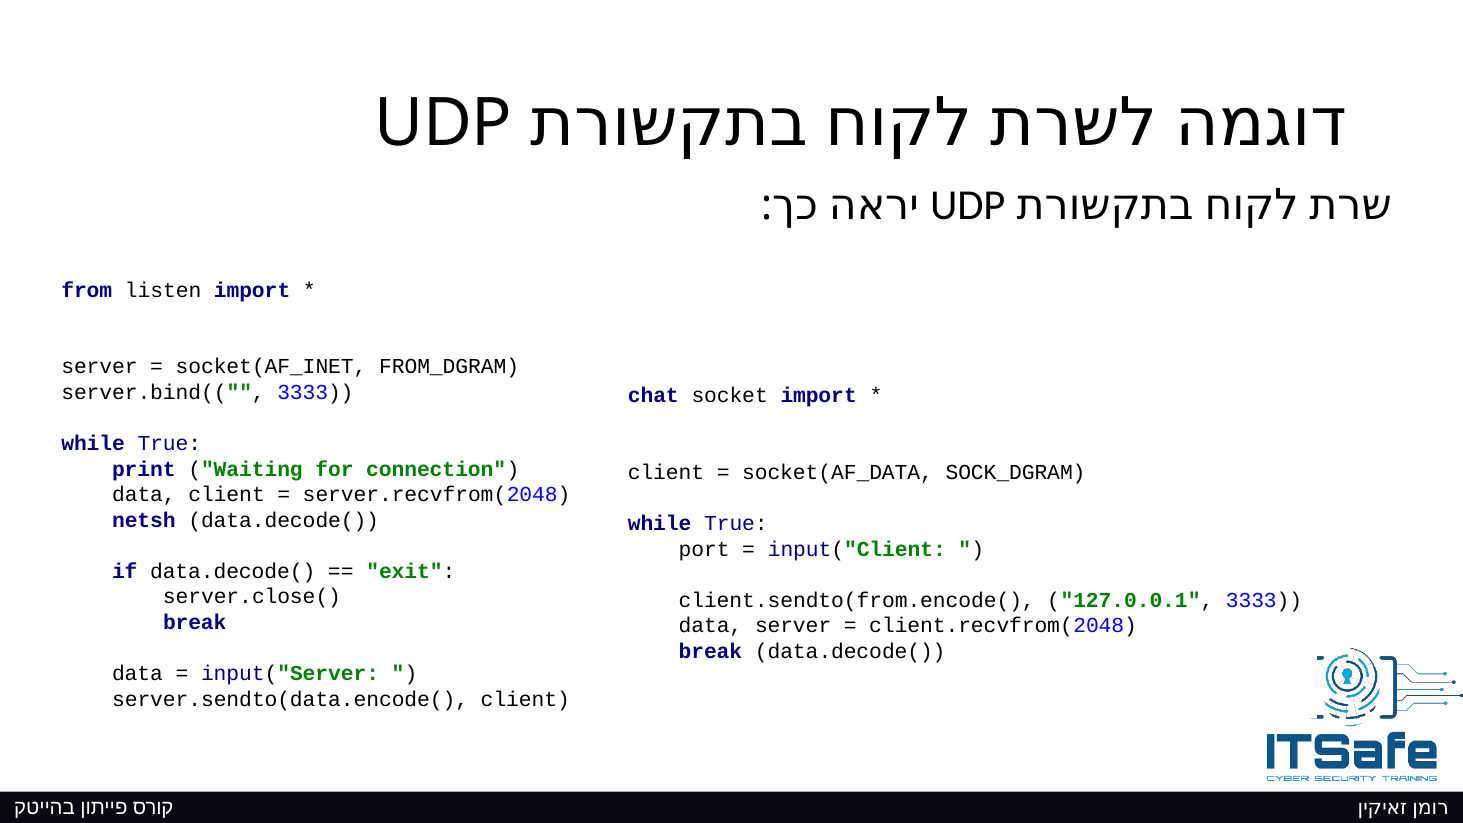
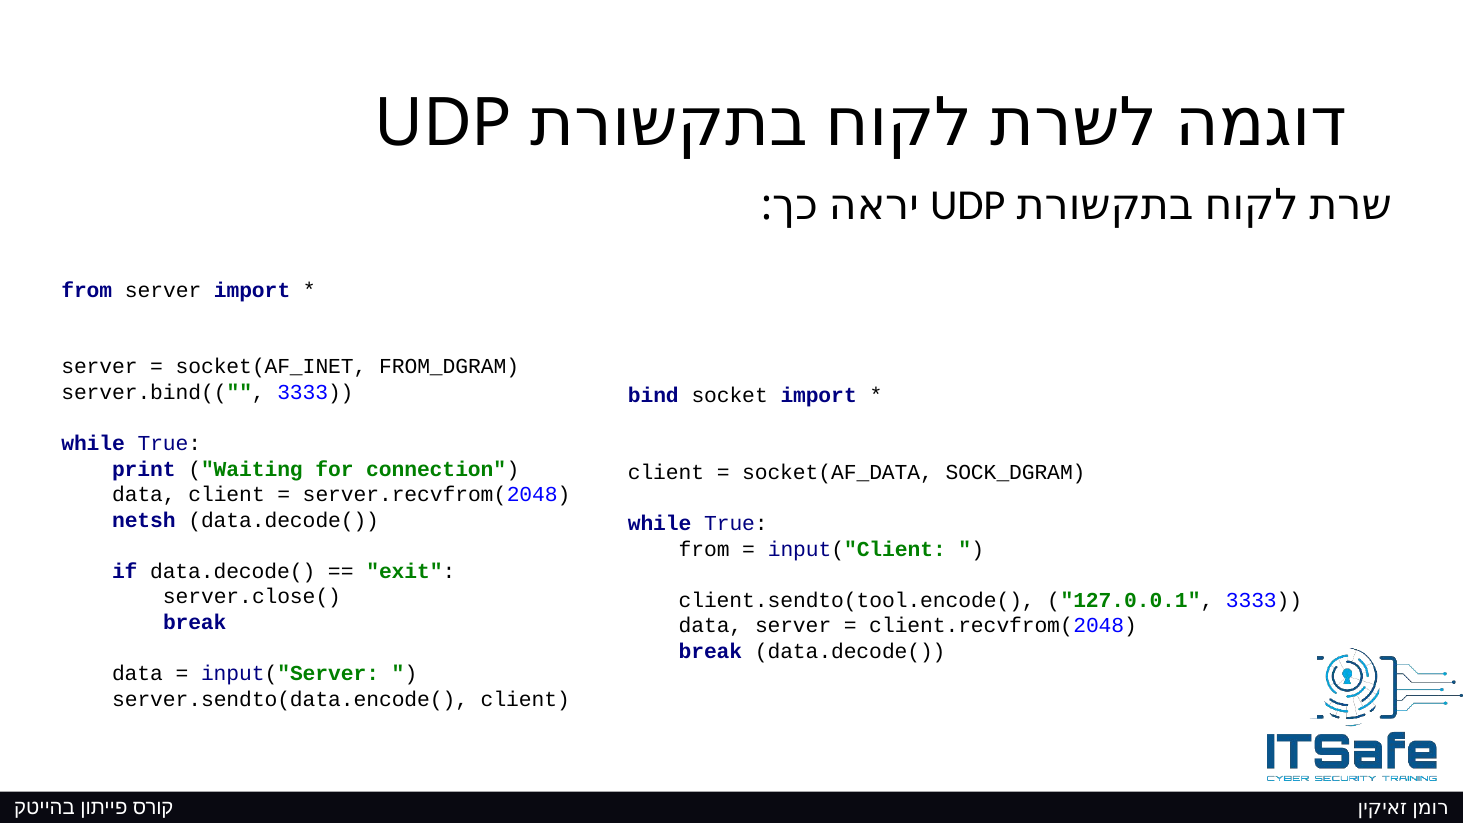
from listen: listen -> server (163, 290)
chat: chat -> bind (653, 396)
port: port -> from (704, 549)
client.sendto(from.encode(: client.sendto(from.encode( -> client.sendto(tool.encode( (857, 600)
